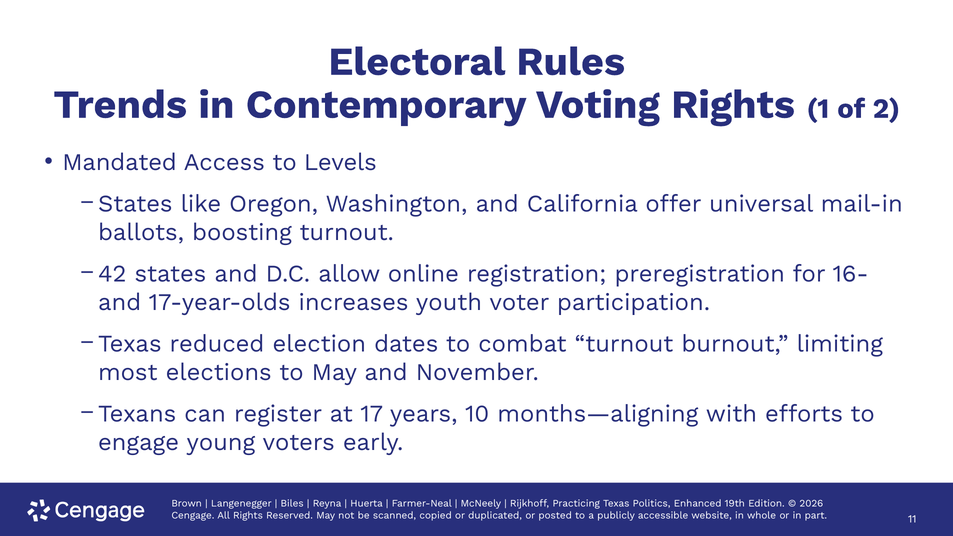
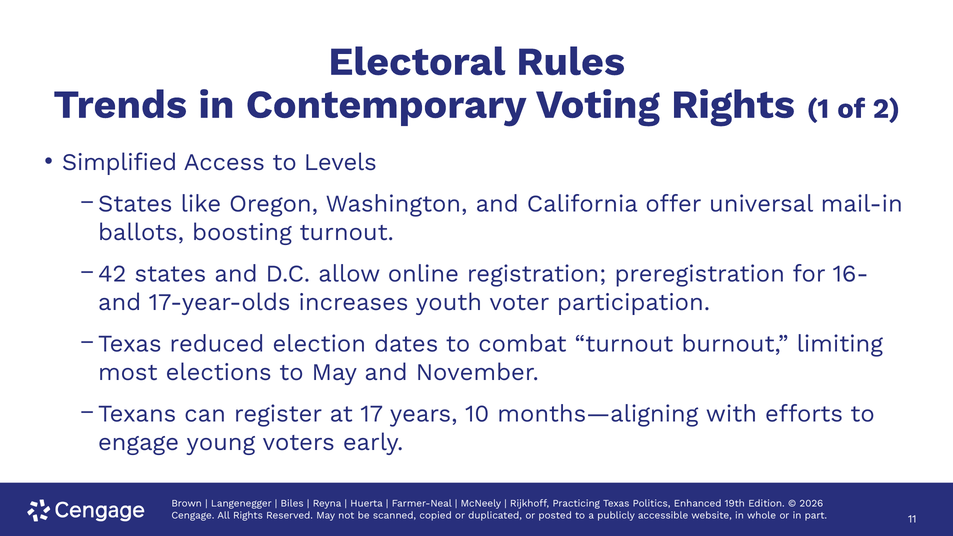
Mandated: Mandated -> Simplified (120, 162)
